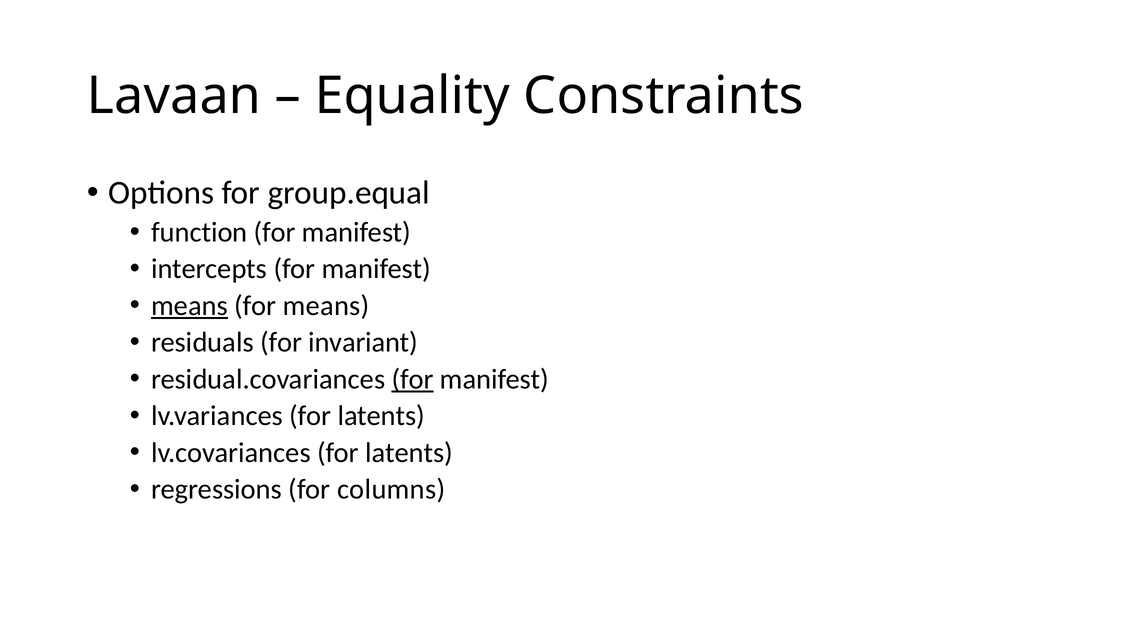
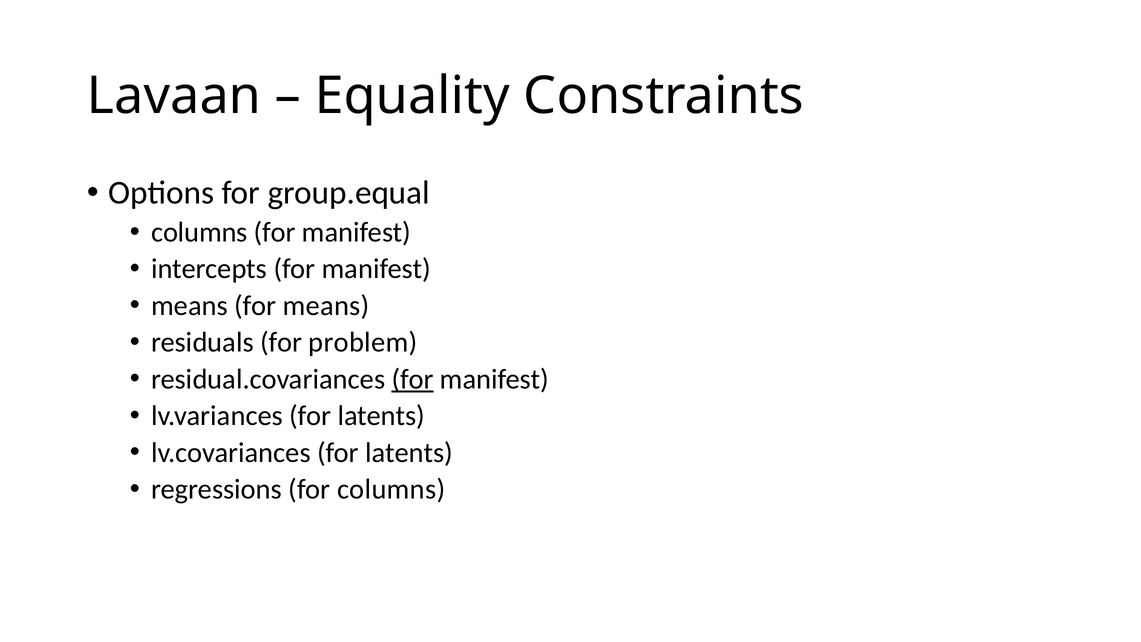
function: function -> columns (199, 232)
means underline: present -> none (190, 306)
invariant: invariant -> problem (363, 342)
